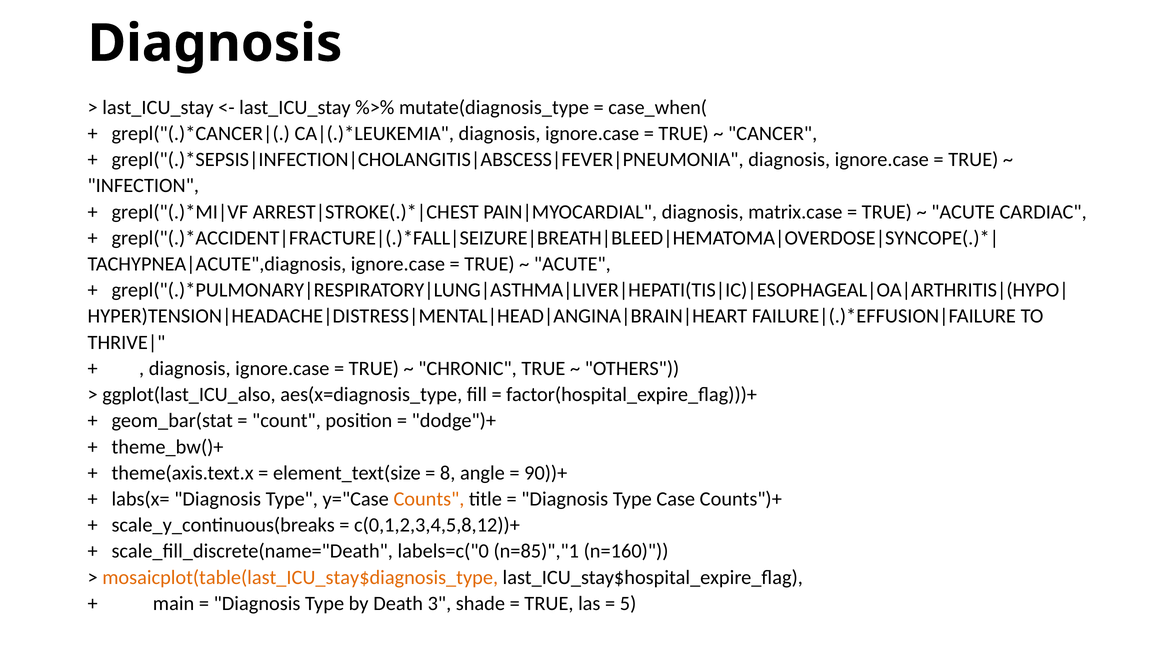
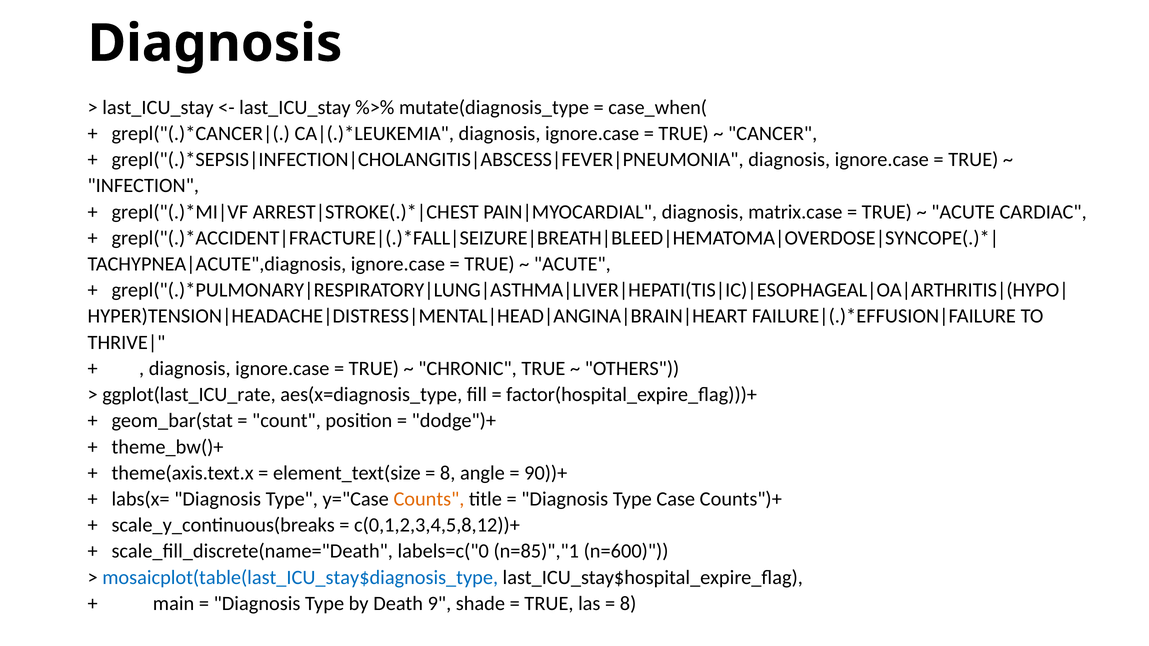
ggplot(last_ICU_also: ggplot(last_ICU_also -> ggplot(last_ICU_rate (189, 395)
n=160: n=160 -> n=600 (626, 552)
mosaicplot(table(last_ICU_stay$diagnosis_type colour: orange -> blue (300, 578)
3: 3 -> 9 (439, 604)
5: 5 -> 8 (628, 604)
